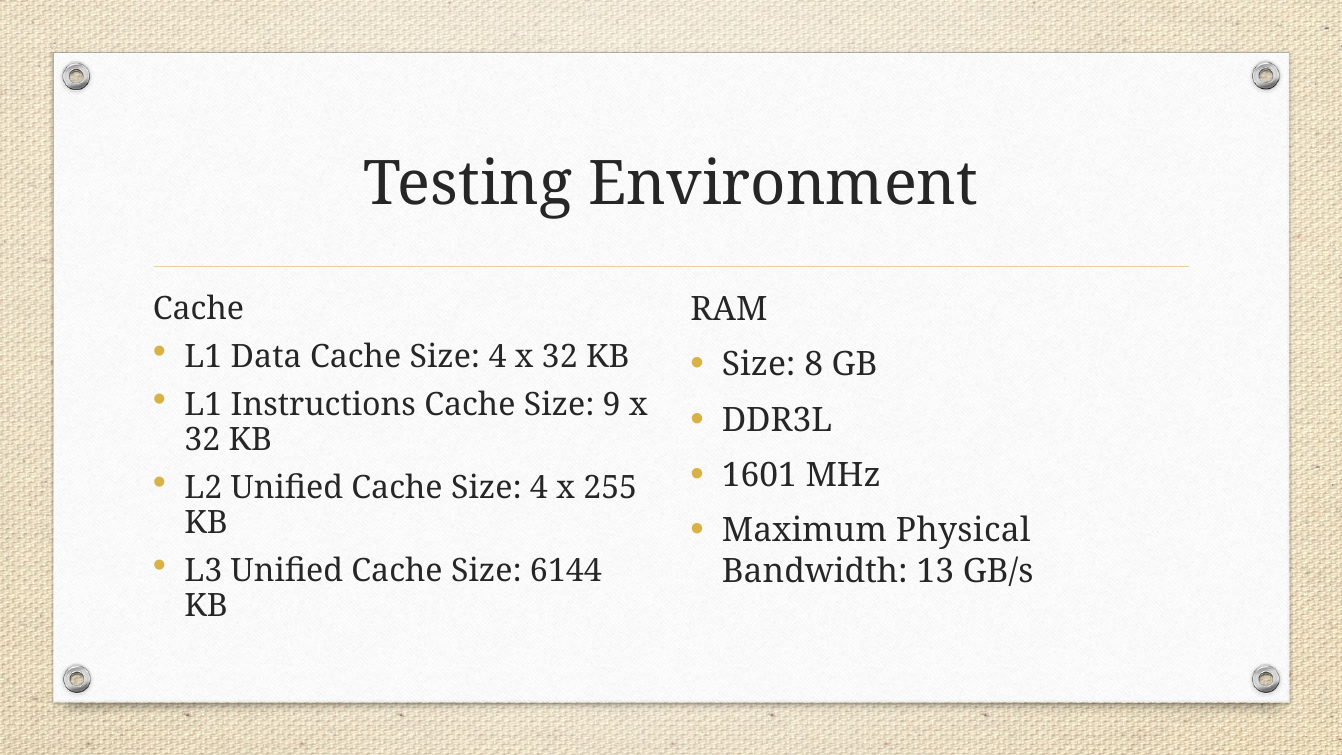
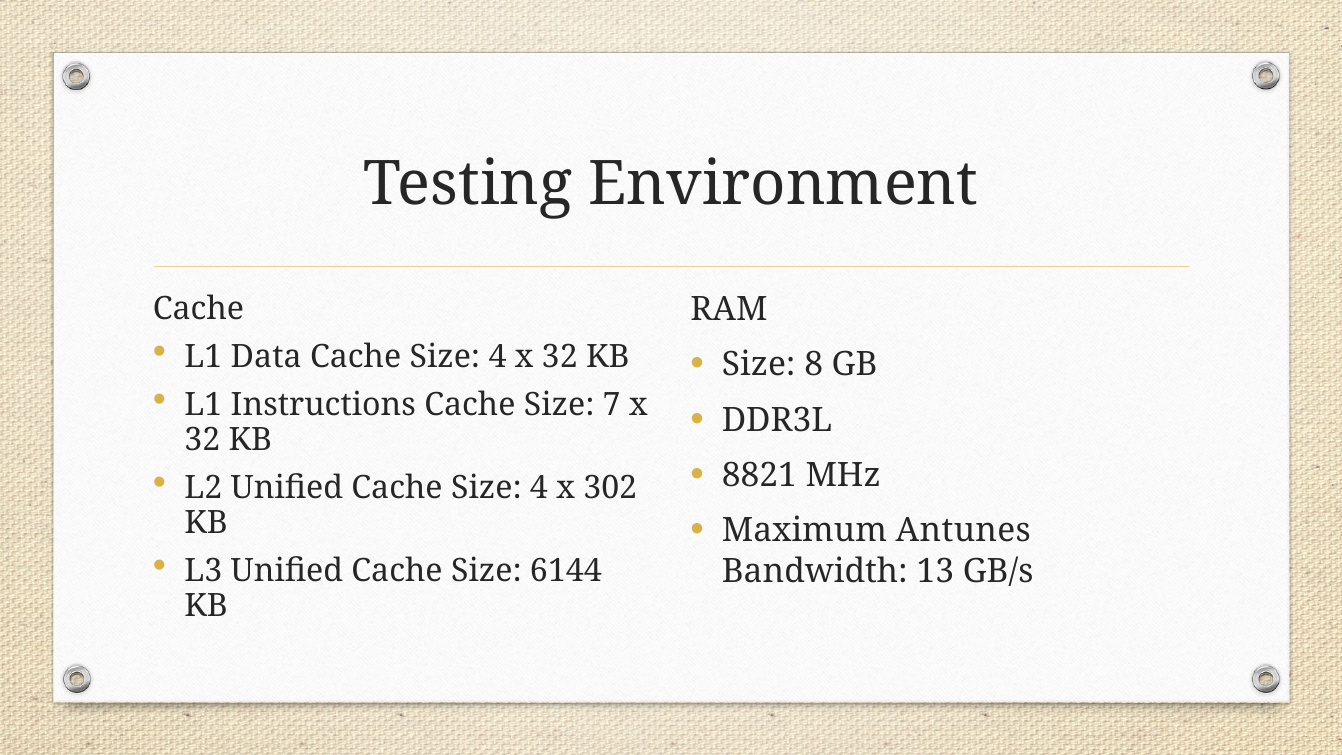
9: 9 -> 7 (612, 405)
1601: 1601 -> 8821 (759, 475)
255: 255 -> 302 (610, 488)
Physical: Physical -> Antunes (963, 531)
